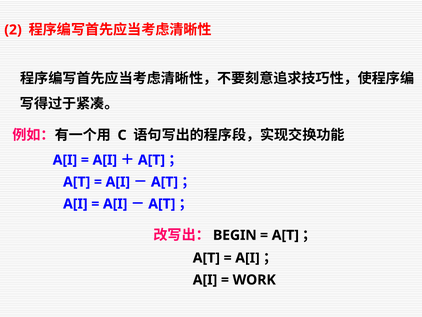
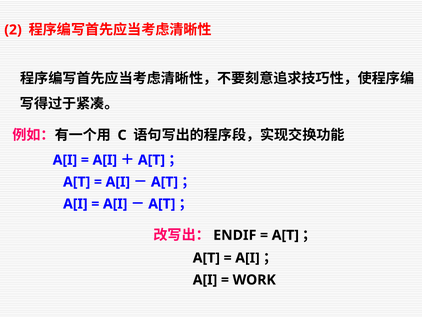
BEGIN: BEGIN -> ENDIF (235, 235)
